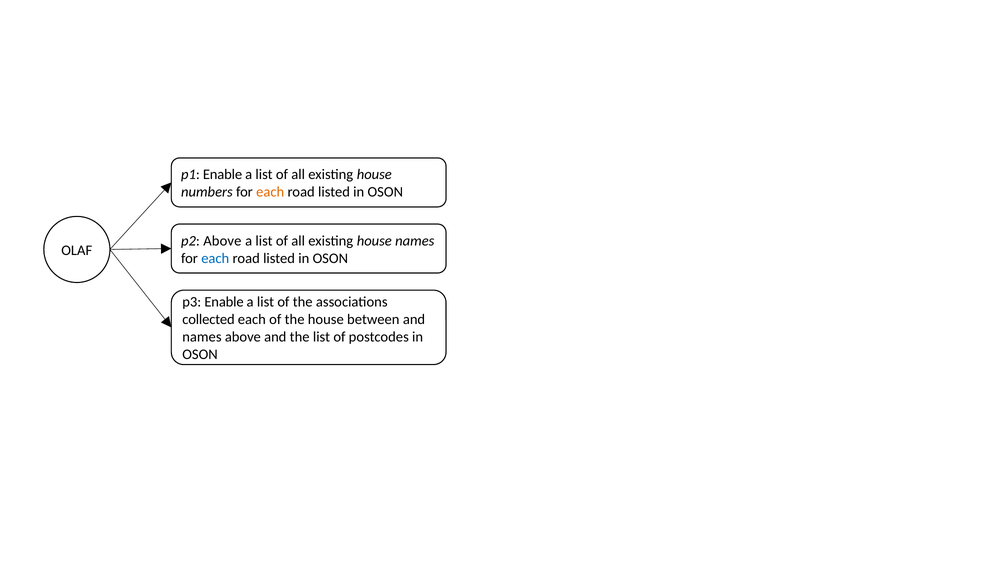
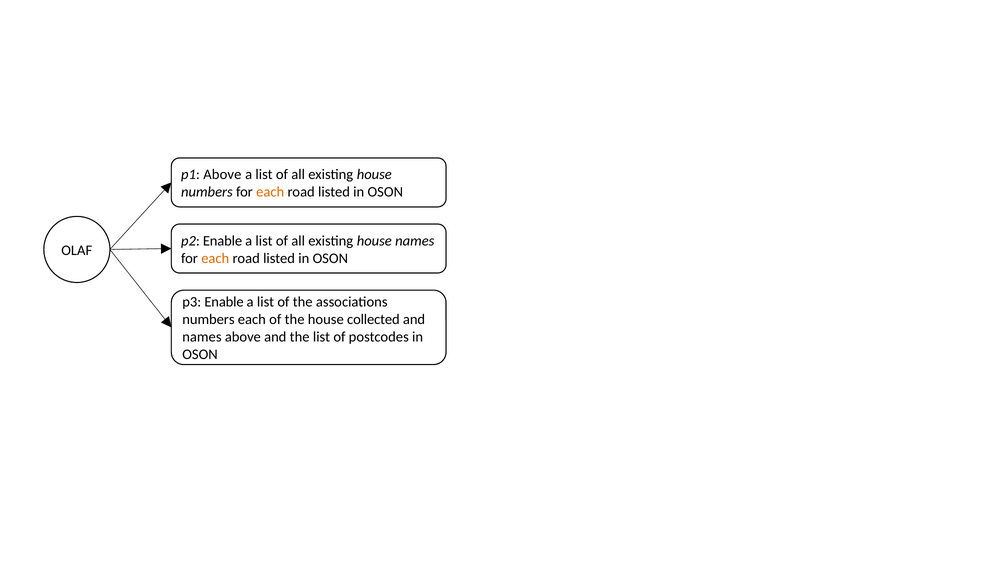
p1 Enable: Enable -> Above (222, 175)
p2 Above: Above -> Enable (223, 241)
each colour: blue -> orange (215, 258)
collected: collected -> numbers (208, 320)
between: between -> collected (373, 320)
